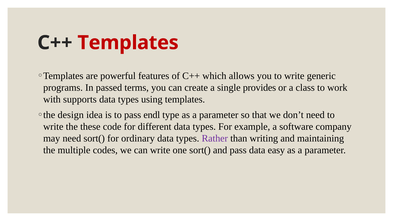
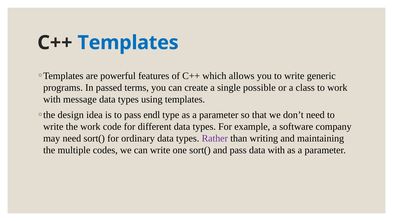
Templates colour: red -> blue (128, 43)
provides: provides -> possible (259, 88)
supports: supports -> message (80, 99)
the these: these -> work (90, 127)
data easy: easy -> with (276, 150)
